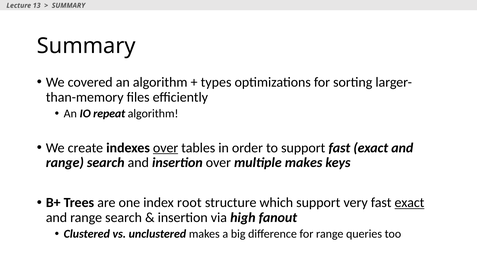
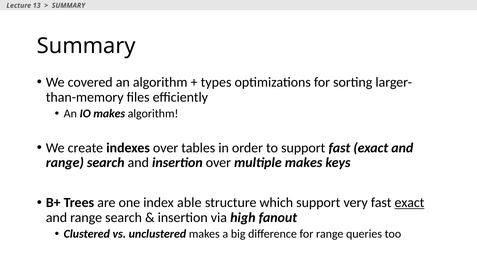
IO repeat: repeat -> makes (109, 114)
over underline: present -> none (166, 148)
root: root -> able (189, 203)
